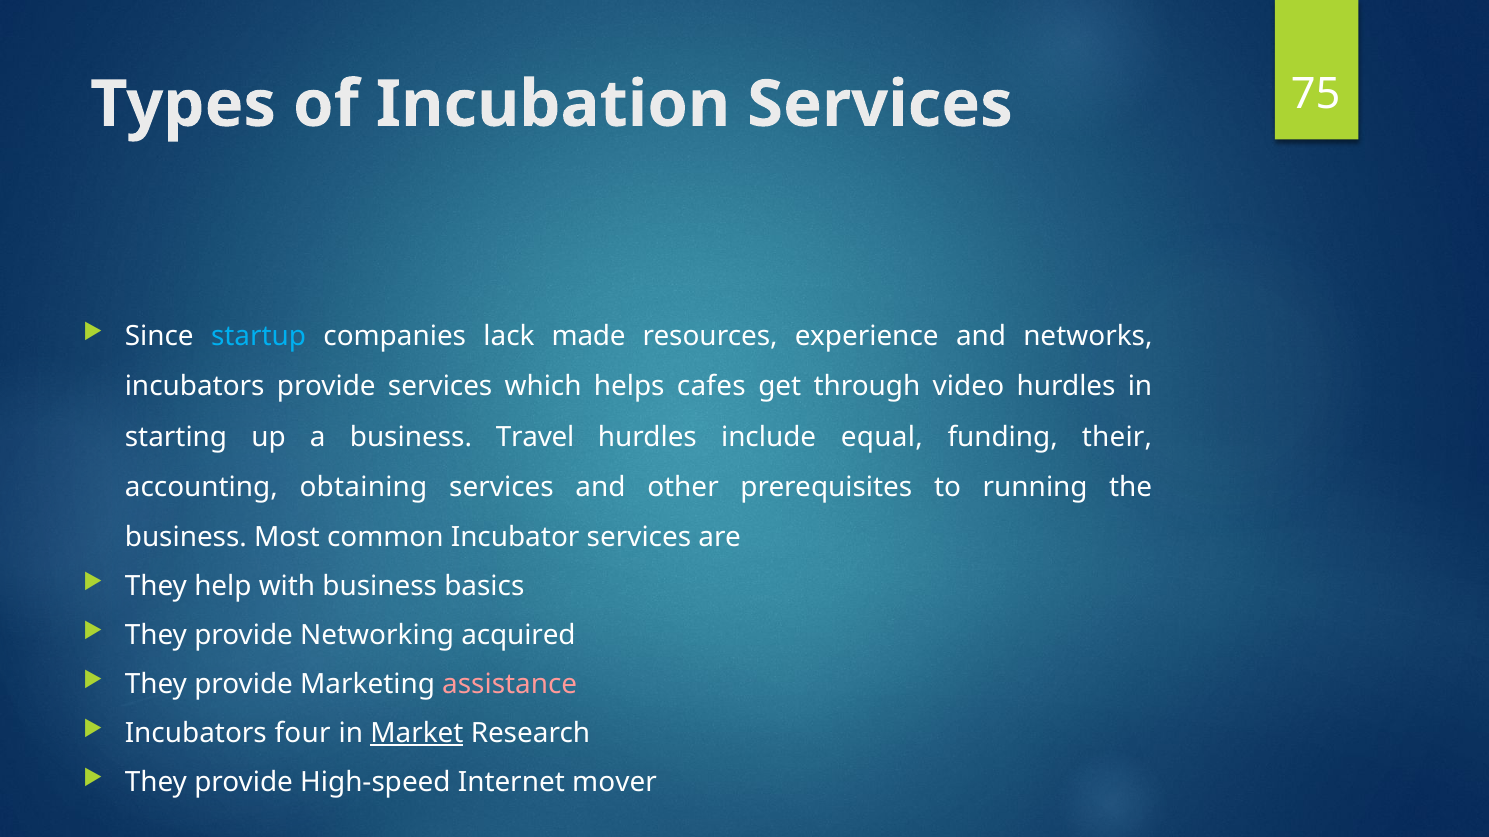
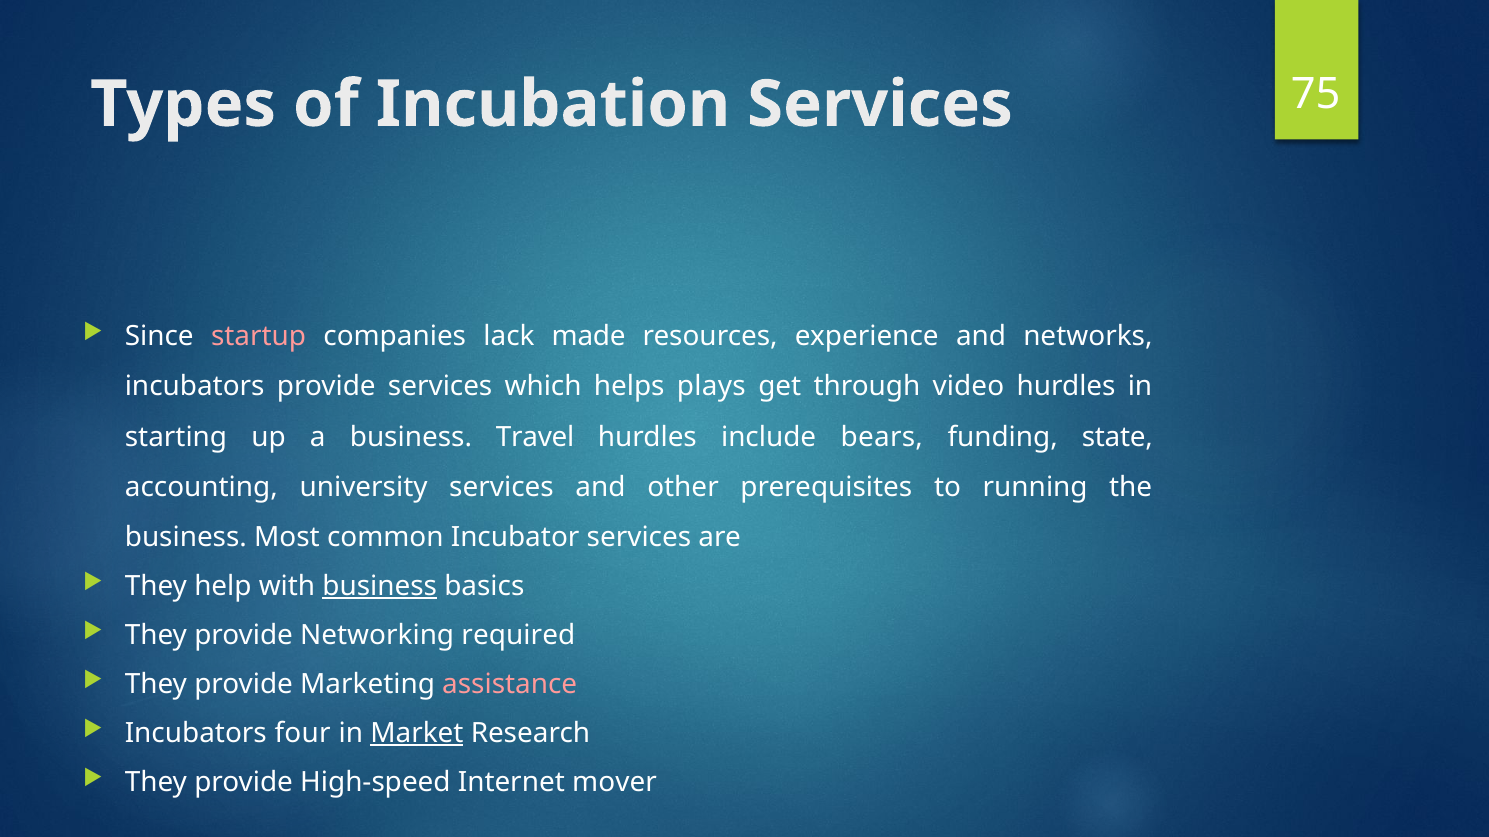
startup colour: light blue -> pink (259, 337)
cafes: cafes -> plays (711, 387)
equal: equal -> bears (882, 437)
their: their -> state (1117, 437)
obtaining: obtaining -> university (364, 487)
business underline: none -> present (380, 587)
acquired: acquired -> required (518, 636)
